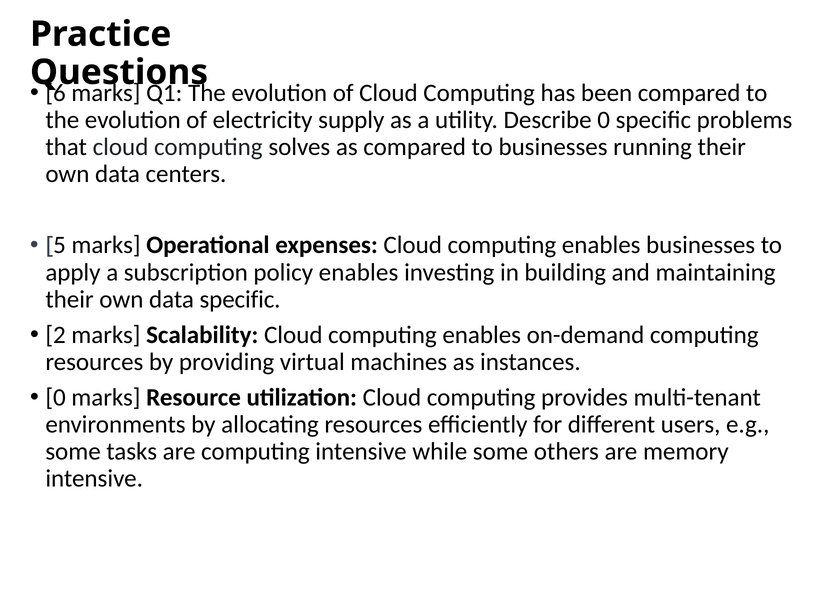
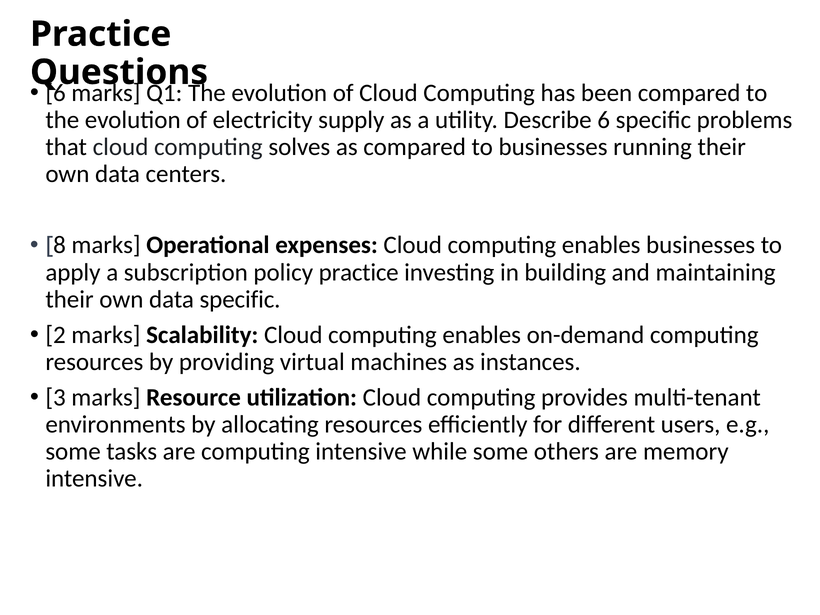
Describe 0: 0 -> 6 (604, 120)
5: 5 -> 8 (60, 245)
policy enables: enables -> practice (359, 272)
0: 0 -> 3 (56, 397)
